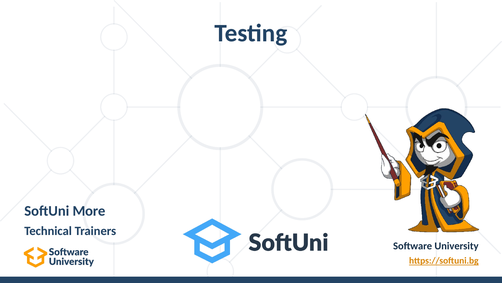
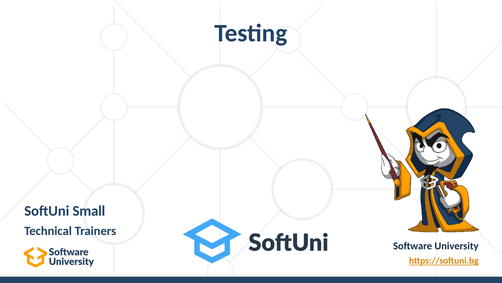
More: More -> Small (89, 211)
